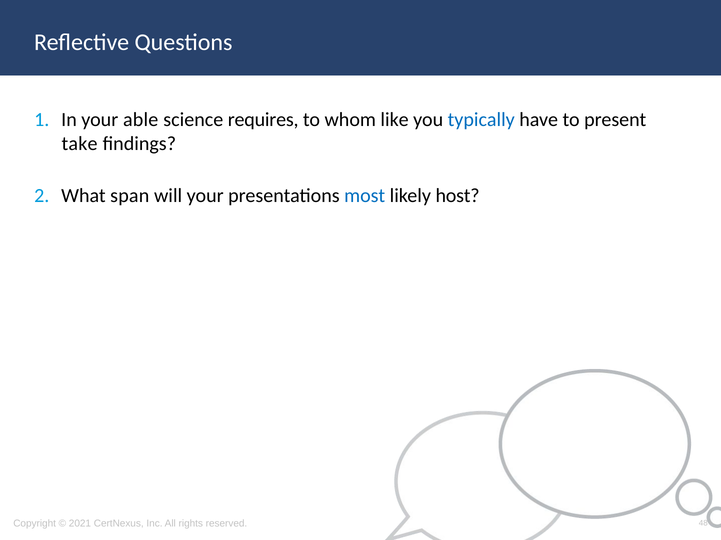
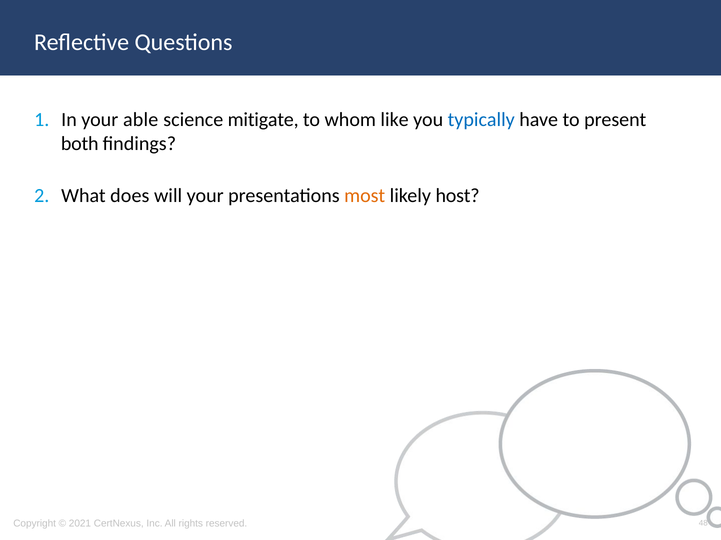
requires: requires -> mitigate (263, 120)
take: take -> both (80, 144)
span: span -> does (130, 196)
most colour: blue -> orange (365, 196)
